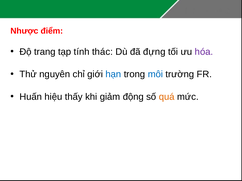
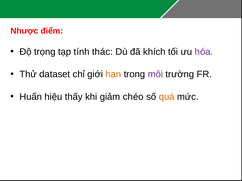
trang: trang -> trọng (45, 52)
đựng: đựng -> khích (154, 52)
nguyên: nguyên -> dataset (55, 74)
hạn colour: blue -> orange (113, 74)
môi colour: blue -> purple (155, 74)
động: động -> chéo (133, 97)
